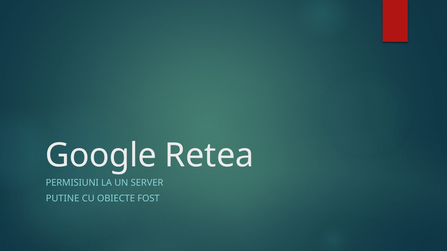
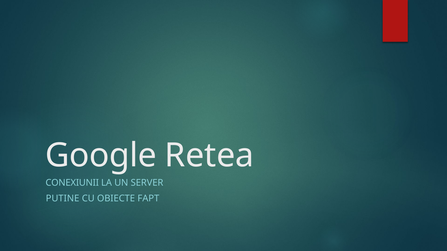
PERMISIUNI: PERMISIUNI -> CONEXIUNII (72, 183)
FOST: FOST -> FAPT (148, 199)
